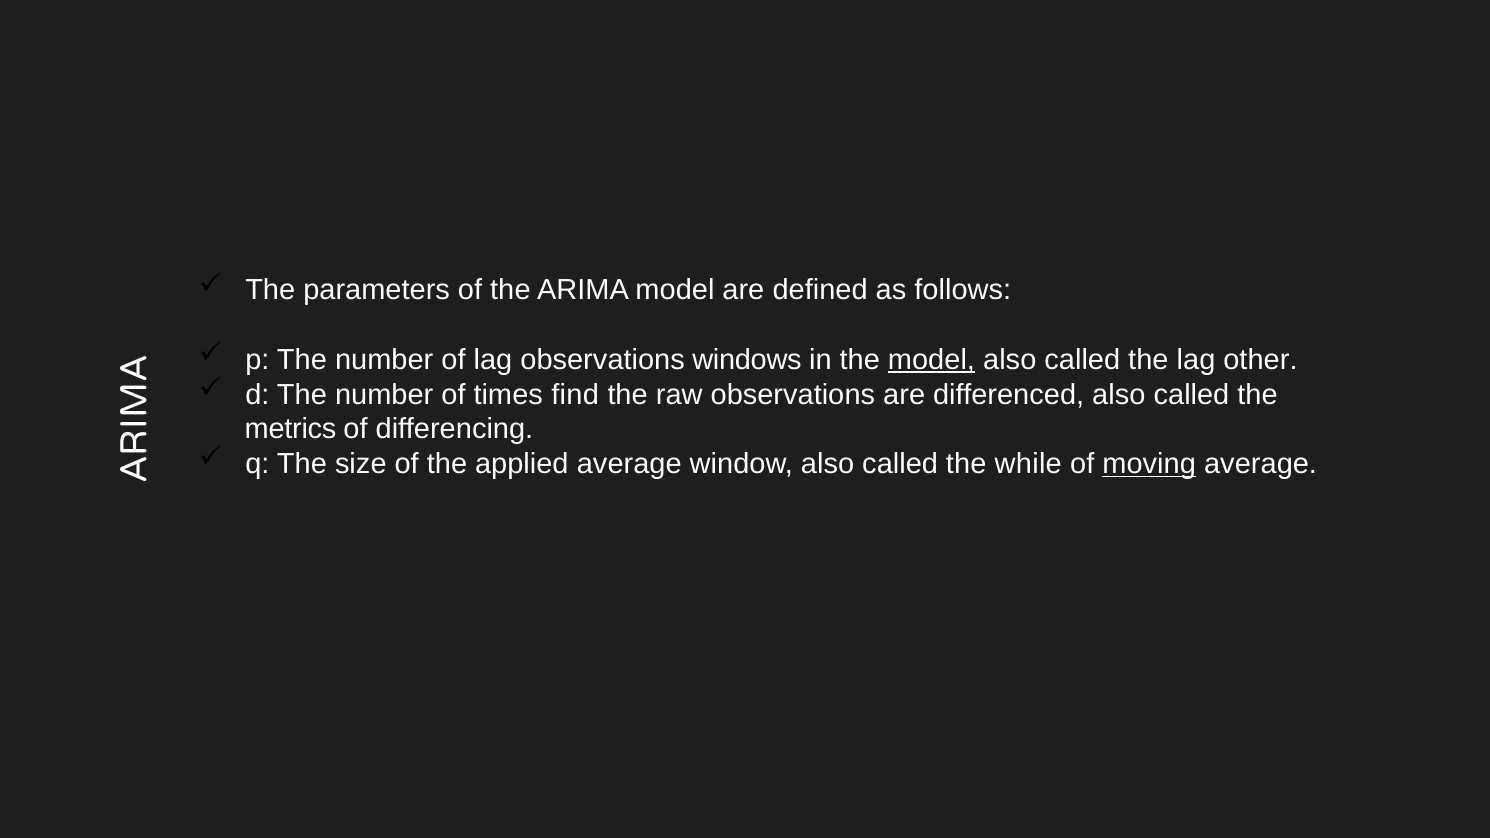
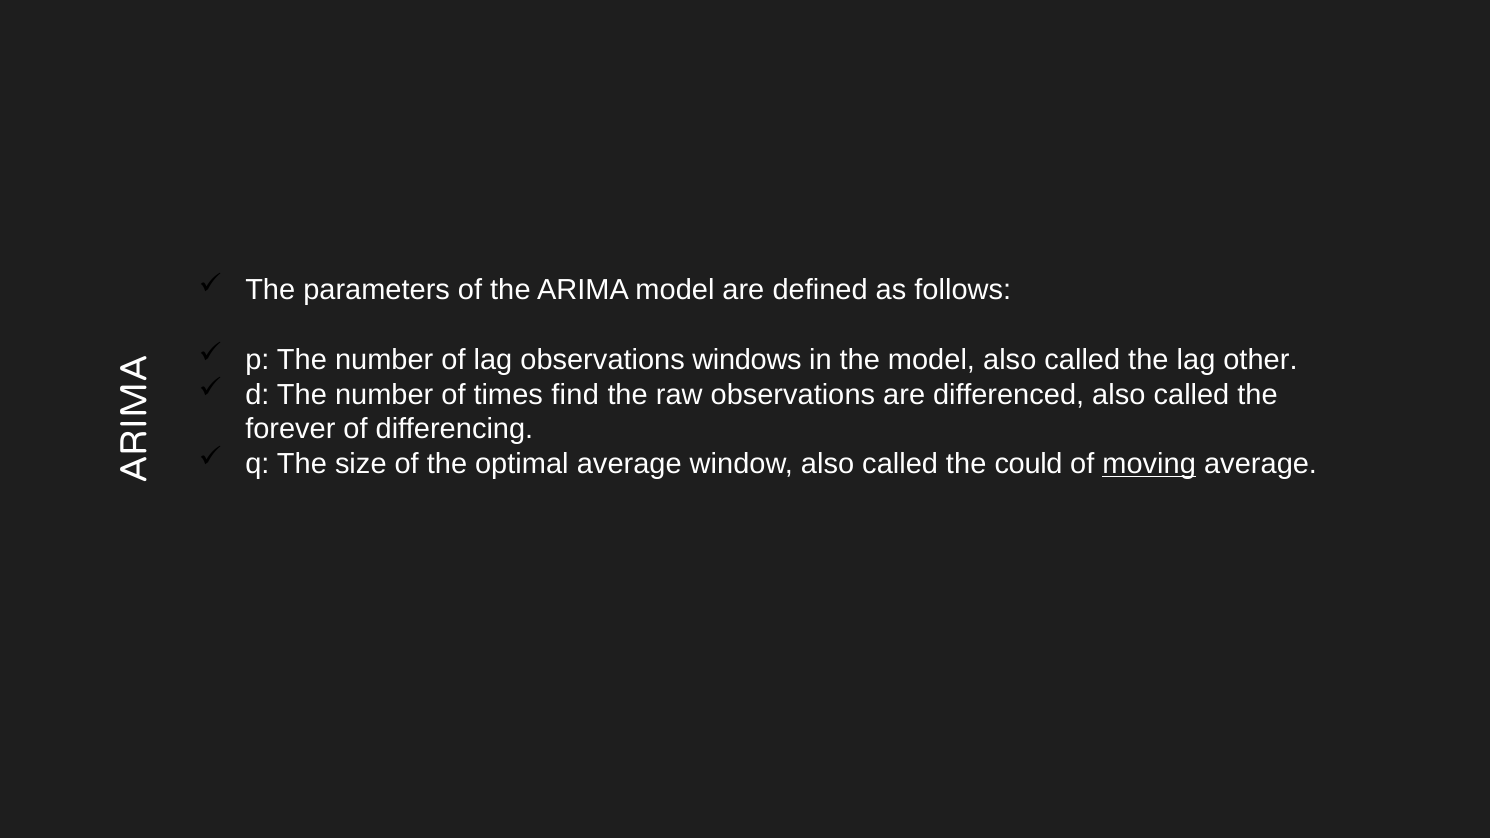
model underline: present -> none (931, 360)
metrics: metrics -> forever (290, 429)
applied: applied -> optimal (522, 464)
while: while -> could (1029, 464)
